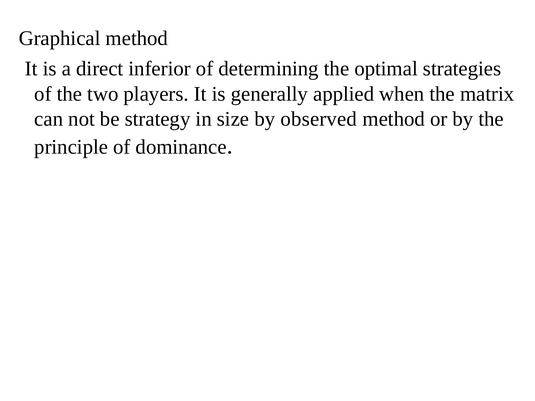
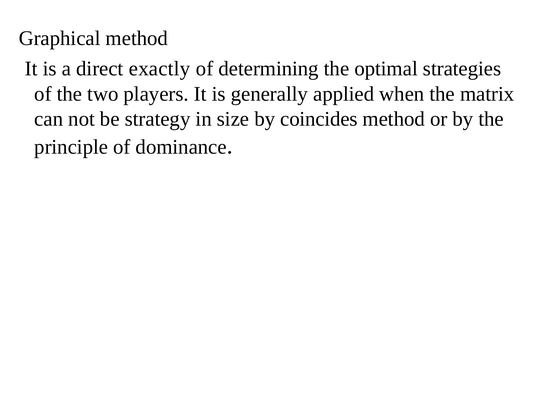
inferior: inferior -> exactly (160, 69)
observed: observed -> coincides (319, 119)
